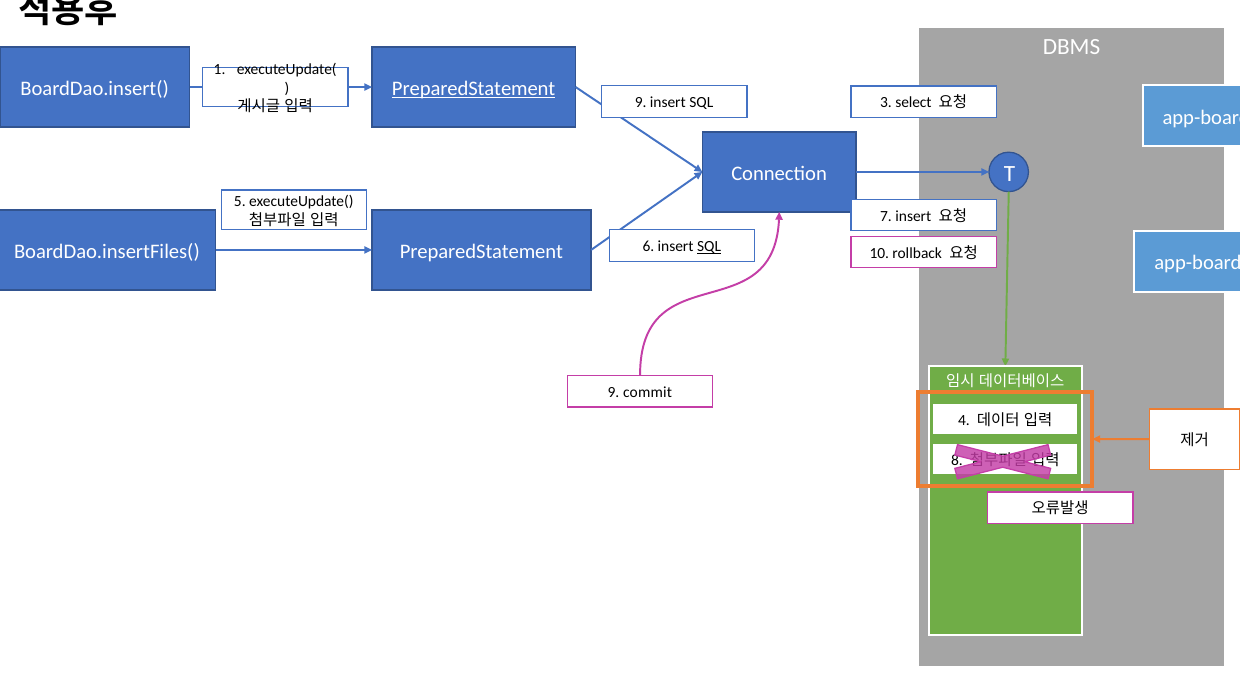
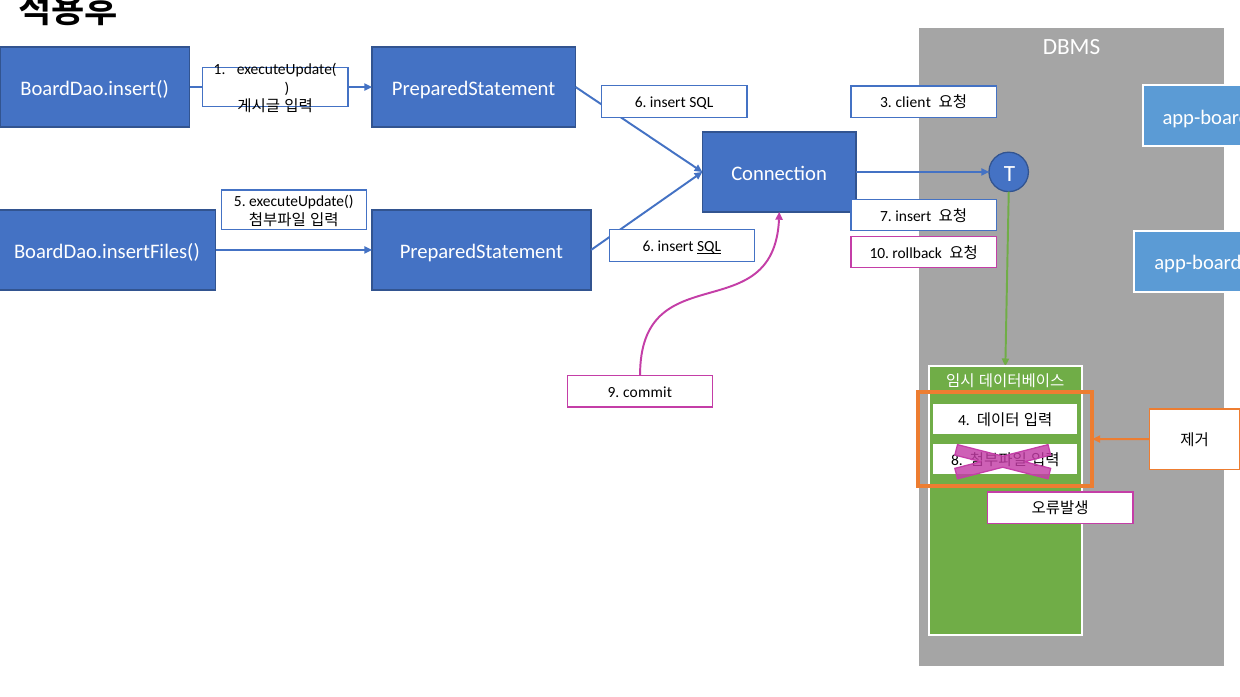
PreparedStatement underline: present -> none (474, 89)
9: 9 -> 6 (641, 103)
select: select -> client (913, 103)
